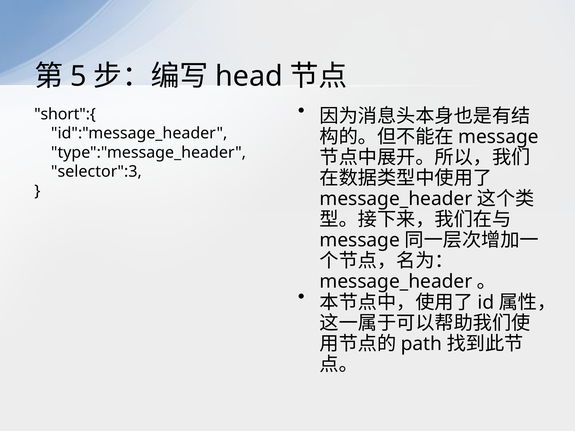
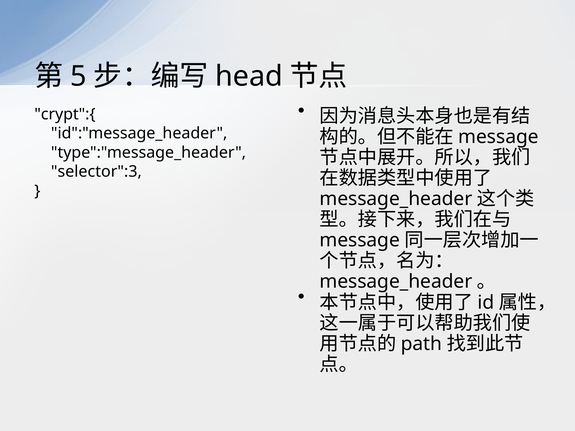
short":{: short":{ -> crypt":{ (65, 114)
